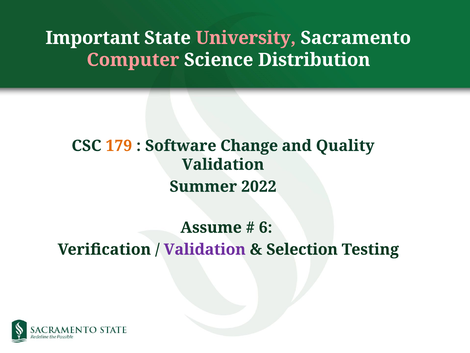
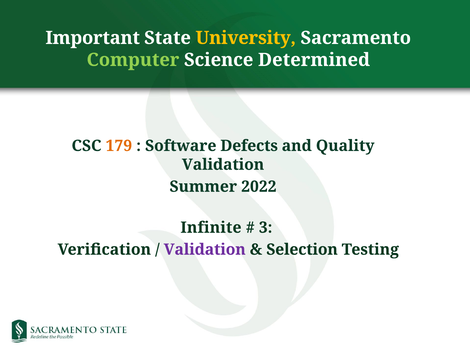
University colour: pink -> yellow (246, 38)
Computer colour: pink -> light green (133, 60)
Distribution: Distribution -> Determined (314, 60)
Change: Change -> Defects (249, 146)
Assume: Assume -> Infinite (211, 227)
6: 6 -> 3 (266, 227)
